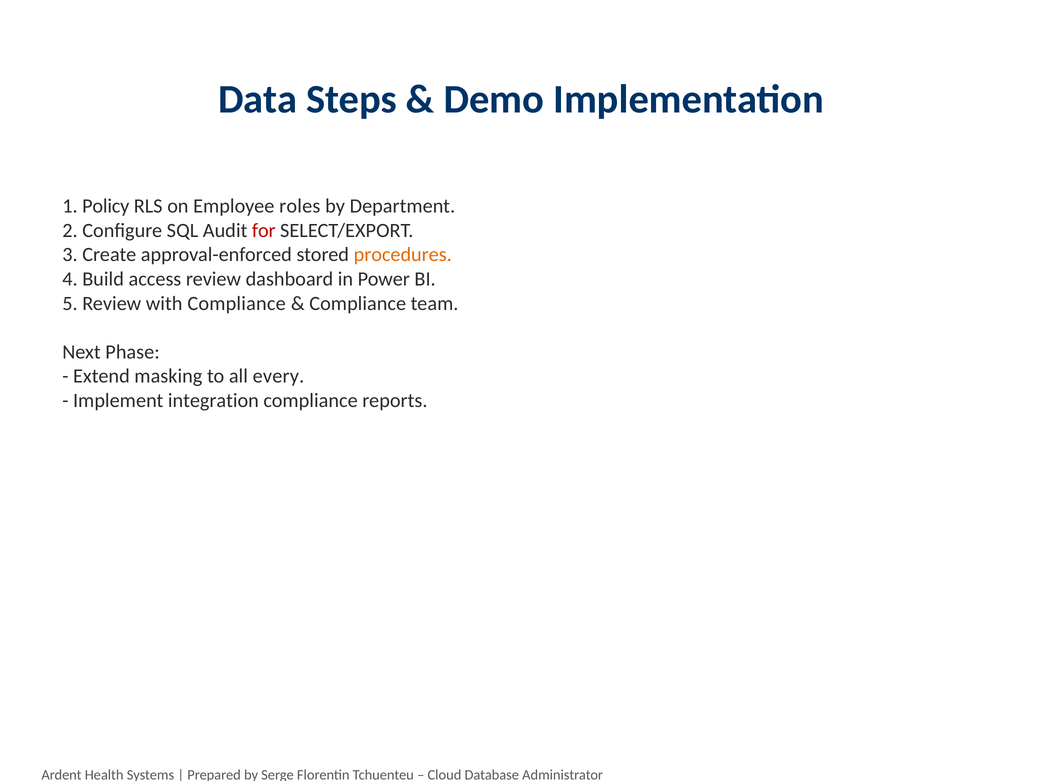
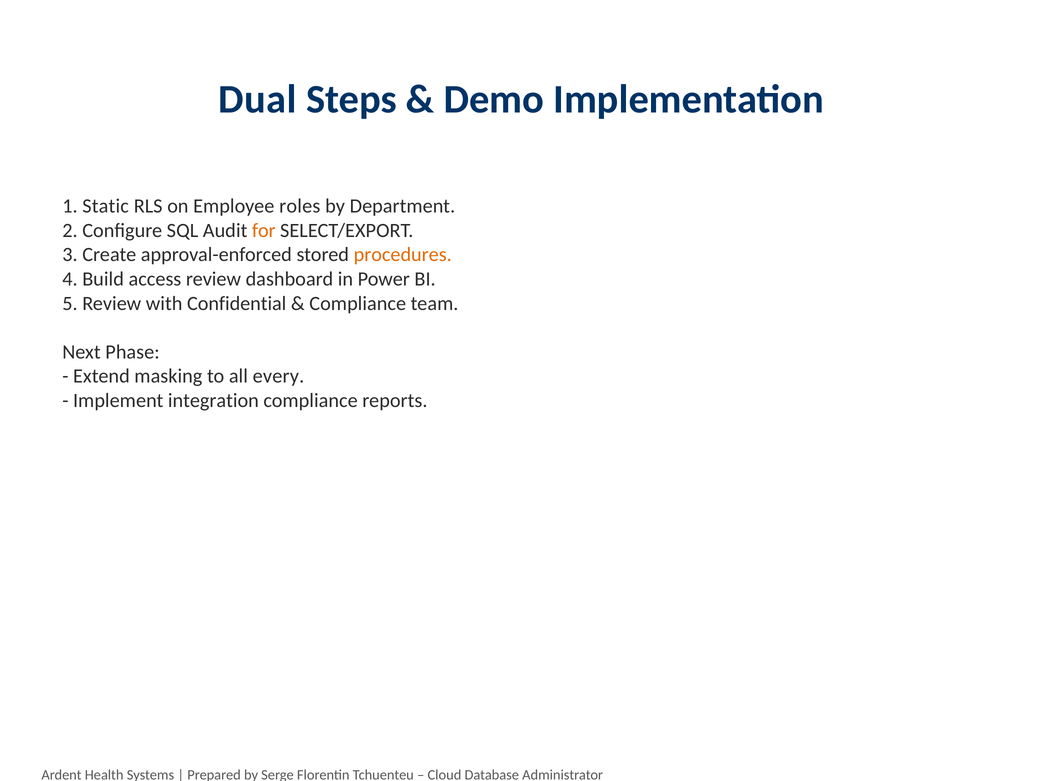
Data: Data -> Dual (257, 99)
Policy: Policy -> Static (106, 206)
for colour: red -> orange (264, 231)
with Compliance: Compliance -> Confidential (237, 304)
